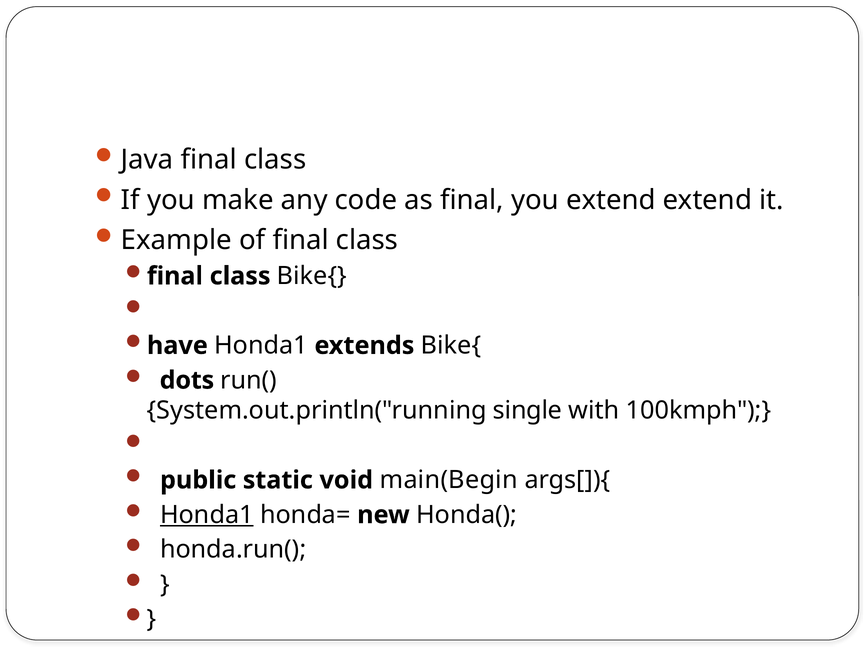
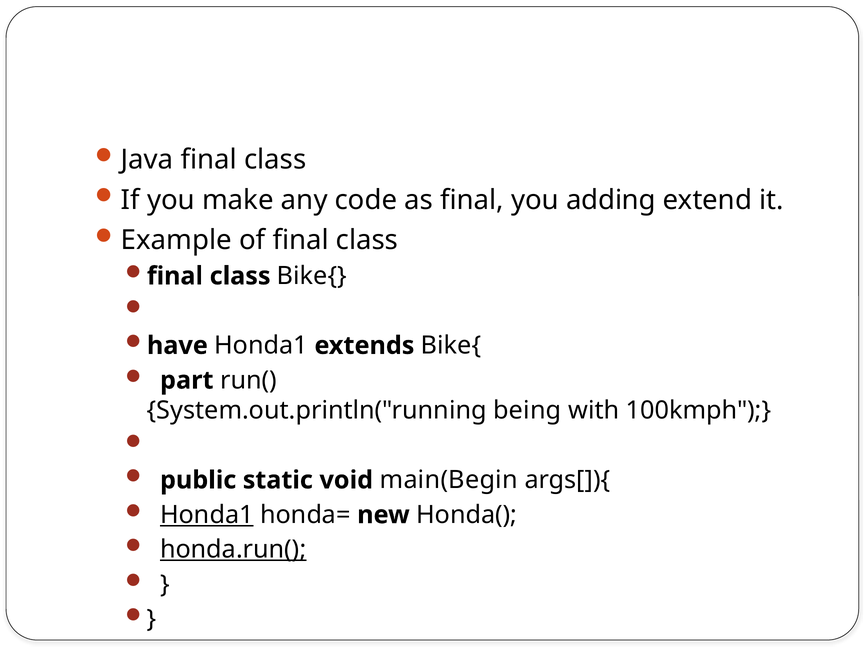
you extend: extend -> adding (611, 200)
dots: dots -> part (187, 380)
single: single -> being (527, 410)
honda.run( underline: none -> present (233, 549)
